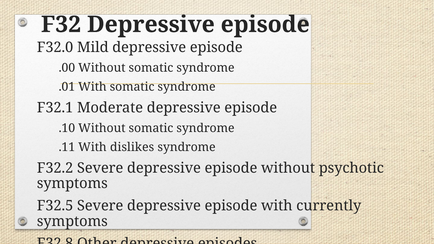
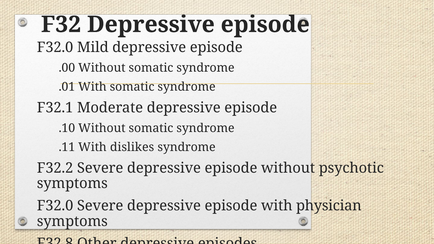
F32.5: F32.5 -> F32.0 (55, 206)
currently: currently -> physician (329, 206)
